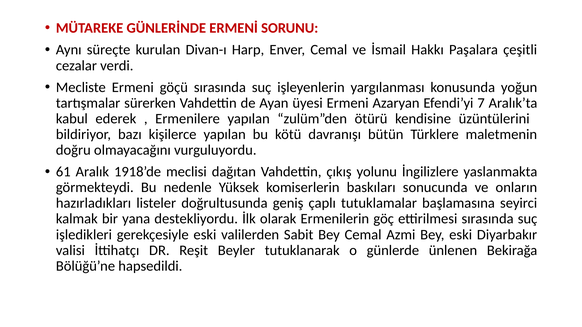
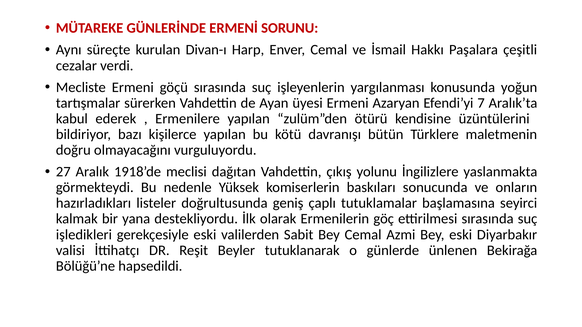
61: 61 -> 27 (63, 172)
